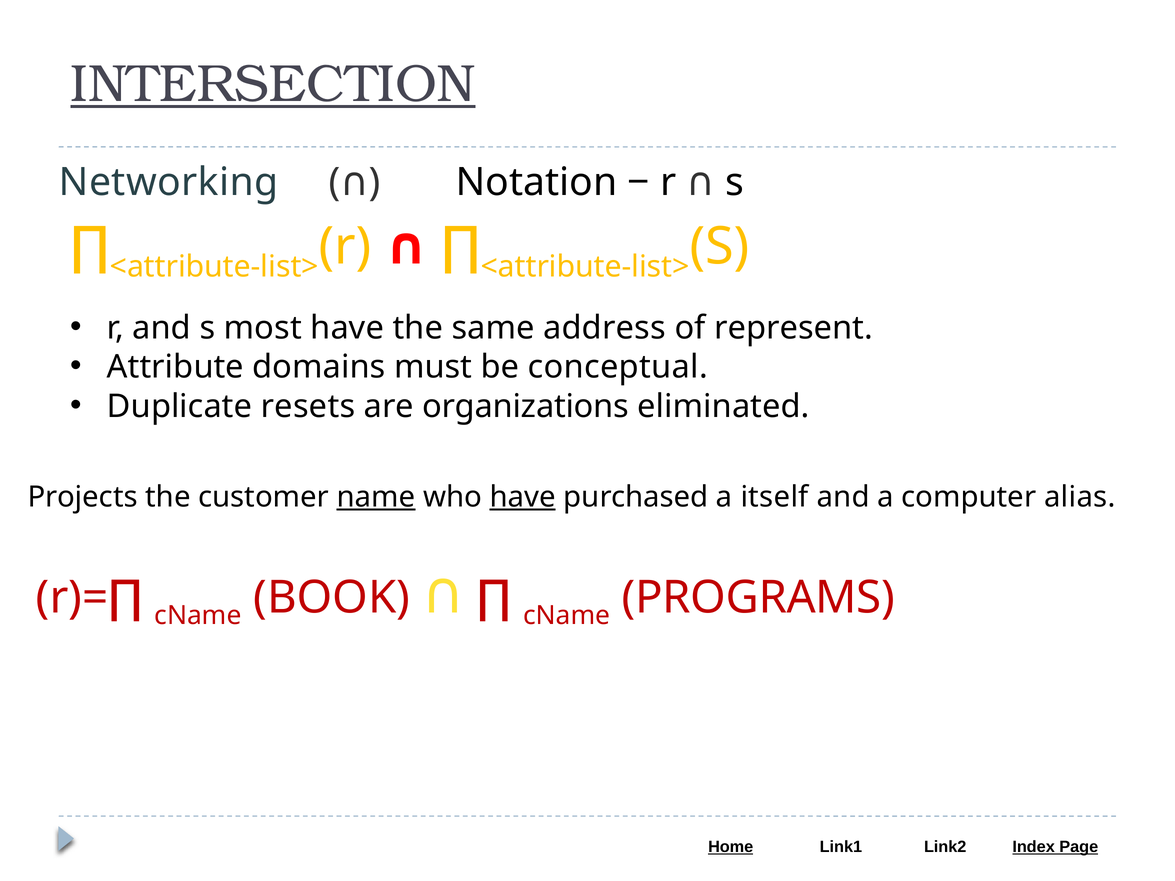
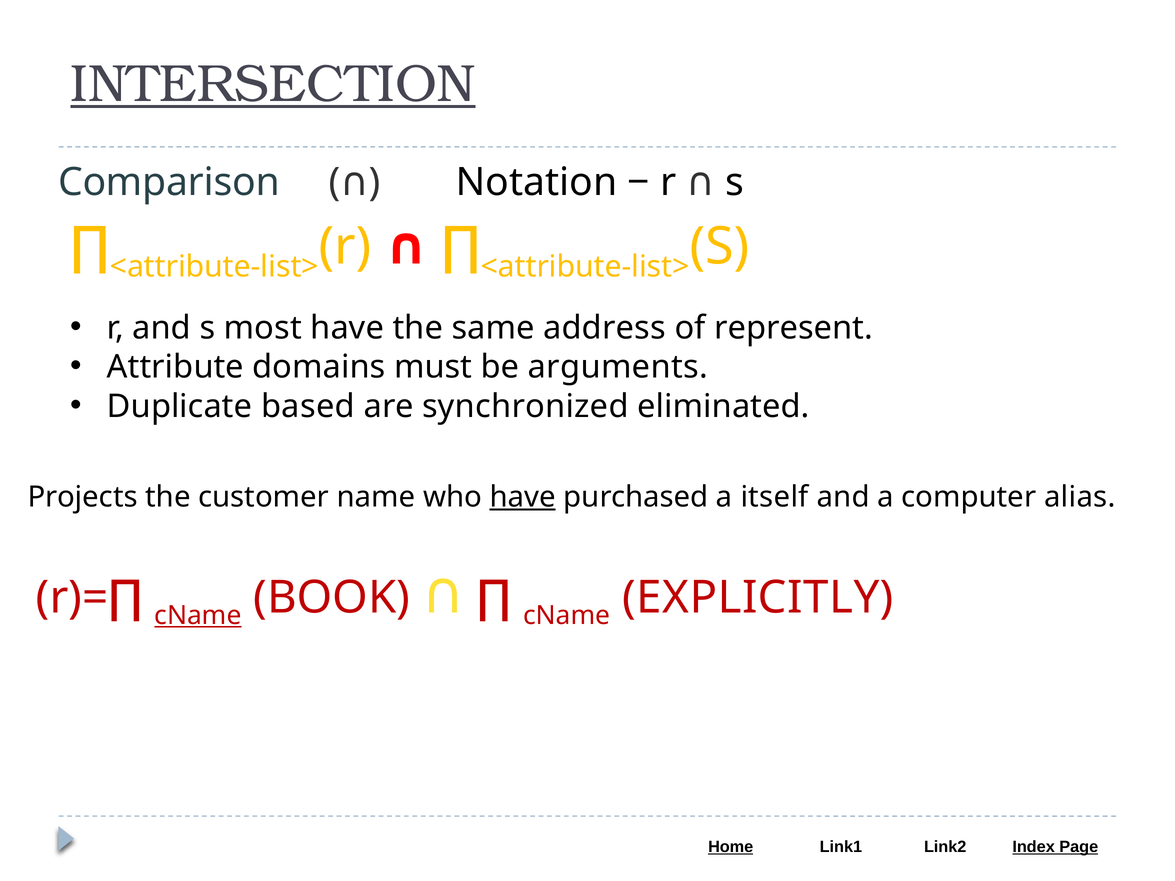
Networking: Networking -> Comparison (169, 182)
conceptual: conceptual -> arguments (618, 367)
resets: resets -> based (308, 406)
organizations: organizations -> synchronized (525, 406)
name underline: present -> none (376, 497)
cName underline: none -> present (198, 616)
PROGRAMS: PROGRAMS -> EXPLICITLY (758, 598)
